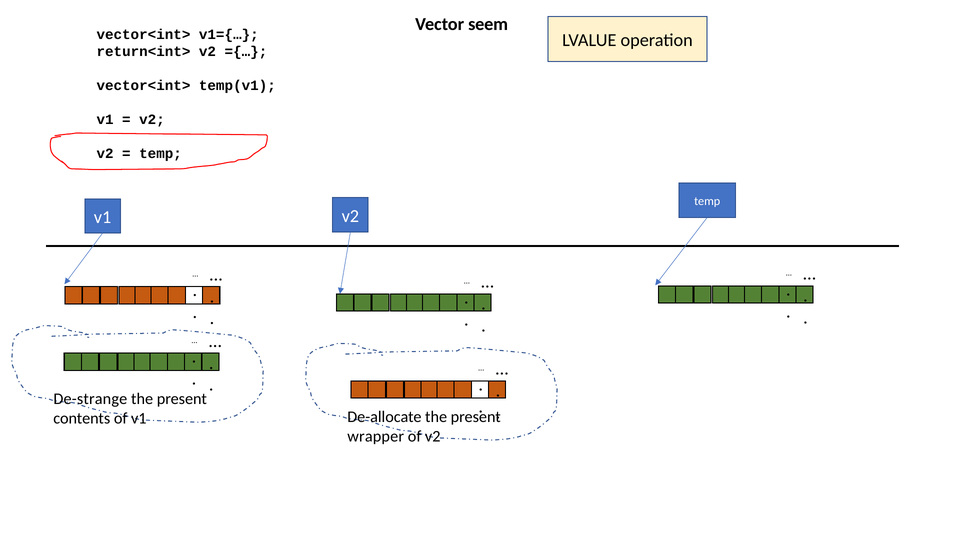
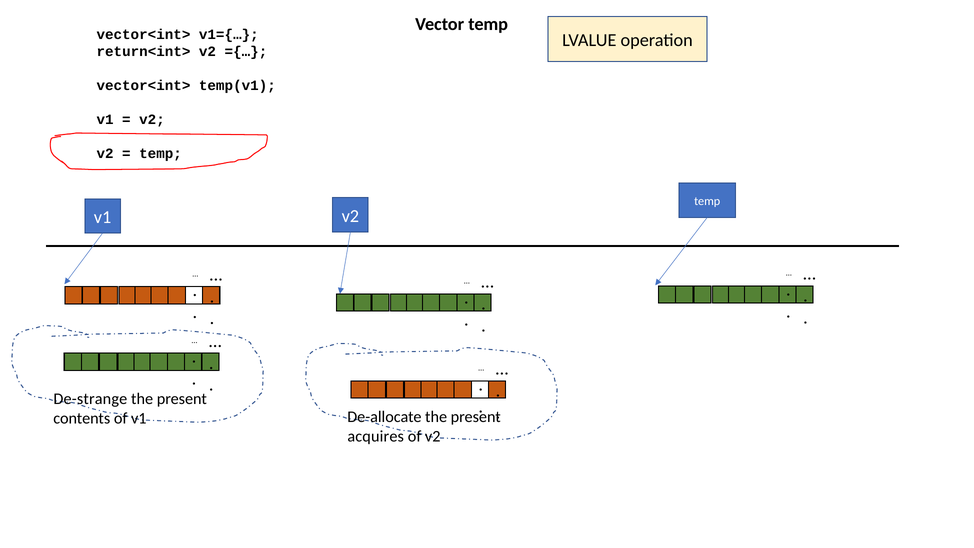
Vector seem: seem -> temp (488, 24)
wrapper: wrapper -> acquires (376, 436)
